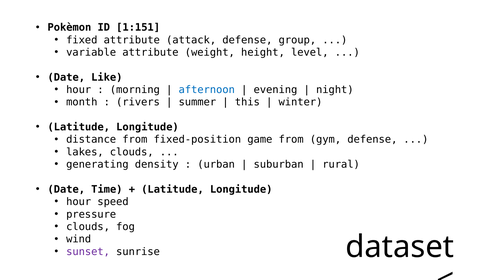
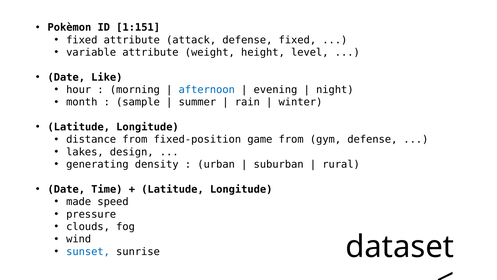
defense group: group -> fixed (297, 40)
rivers: rivers -> sample (138, 102)
this: this -> rain (247, 102)
lakes clouds: clouds -> design (132, 152)
hour: hour -> made (79, 202)
sunset colour: purple -> blue (88, 251)
